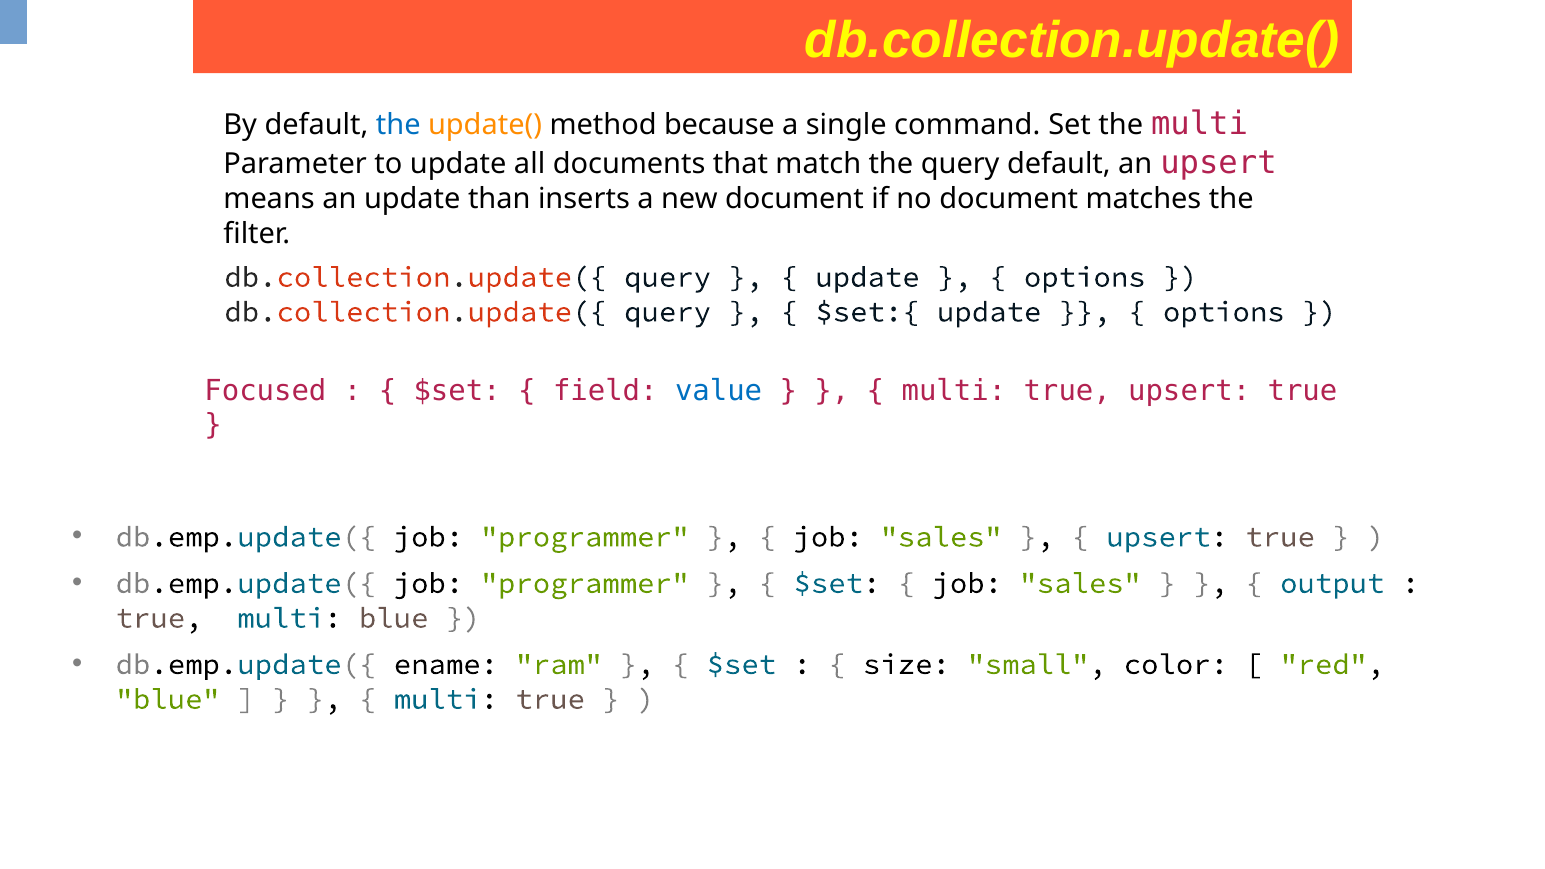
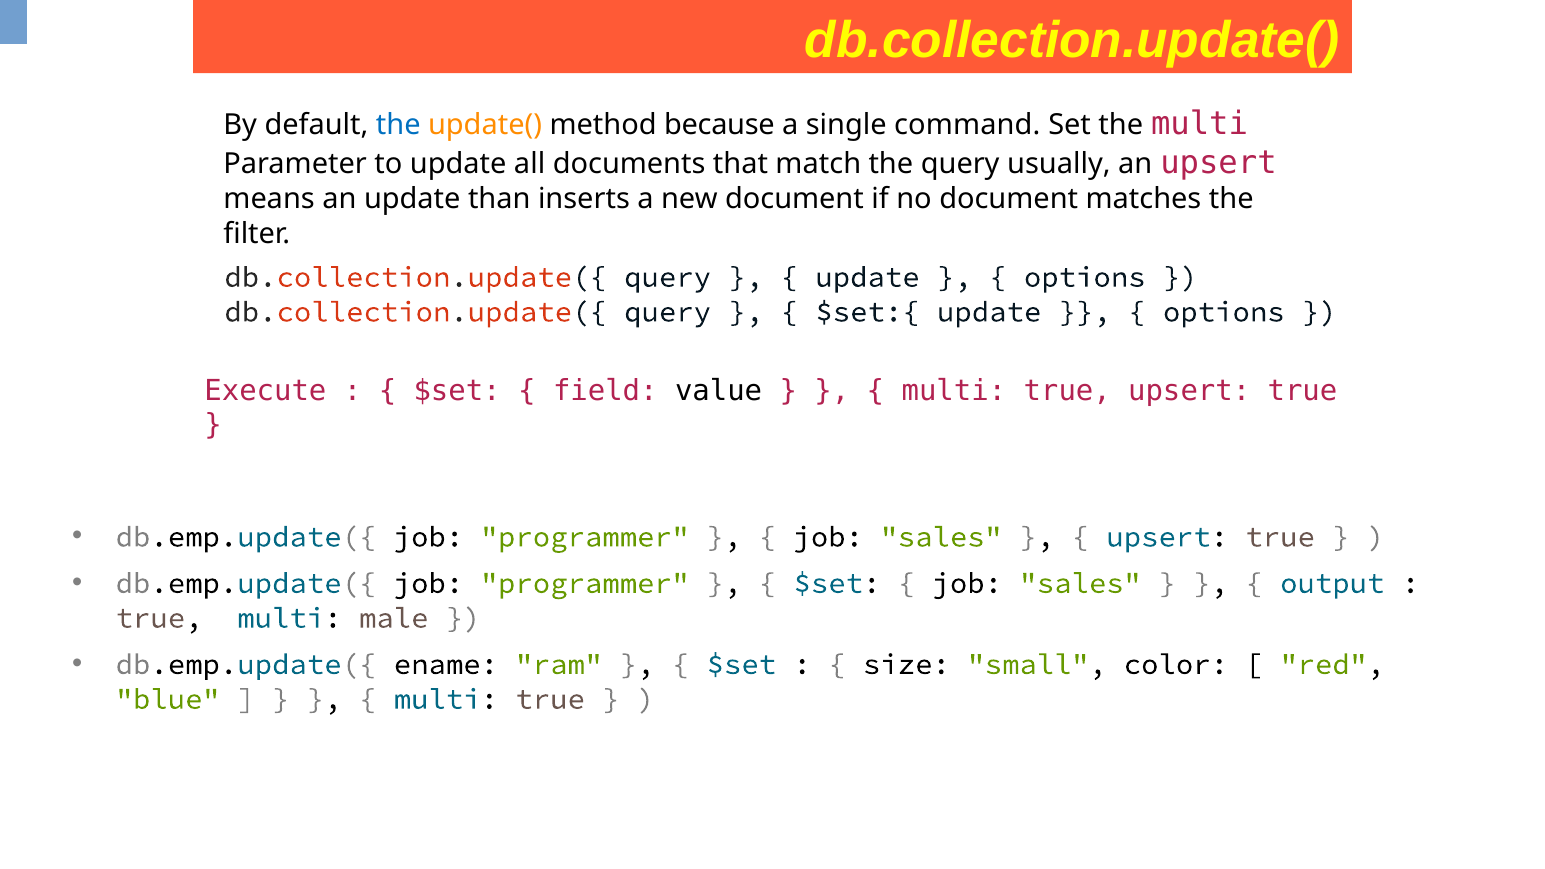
query default: default -> usually (1059, 164)
Focused: Focused -> Execute (265, 391)
value colour: blue -> black (719, 391)
multi blue: blue -> male (394, 618)
